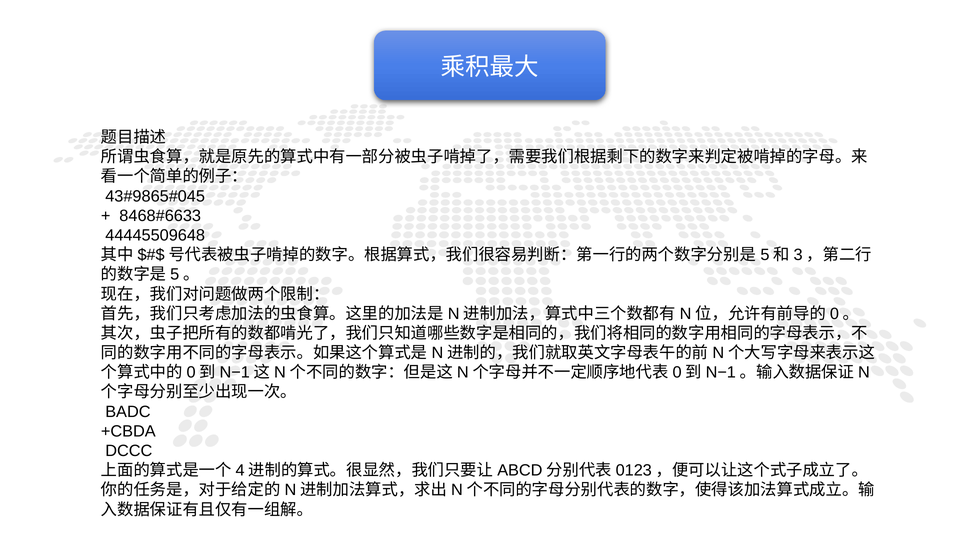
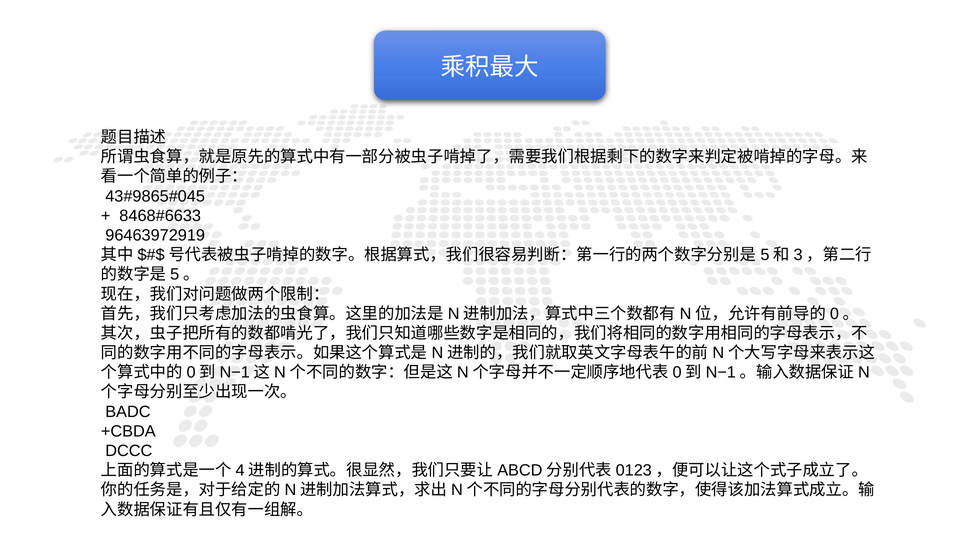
44445509648: 44445509648 -> 96463972919 (155, 235)
